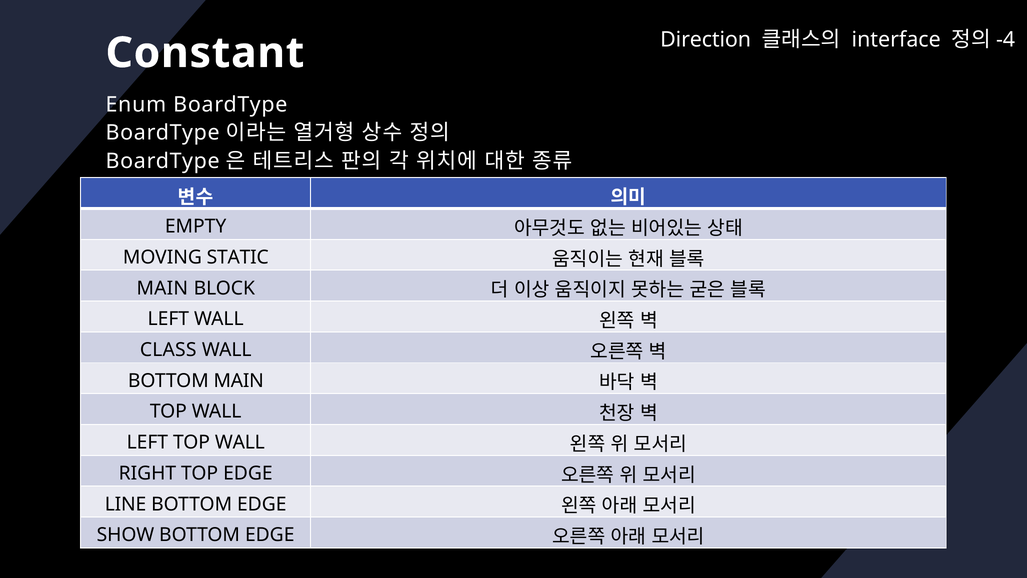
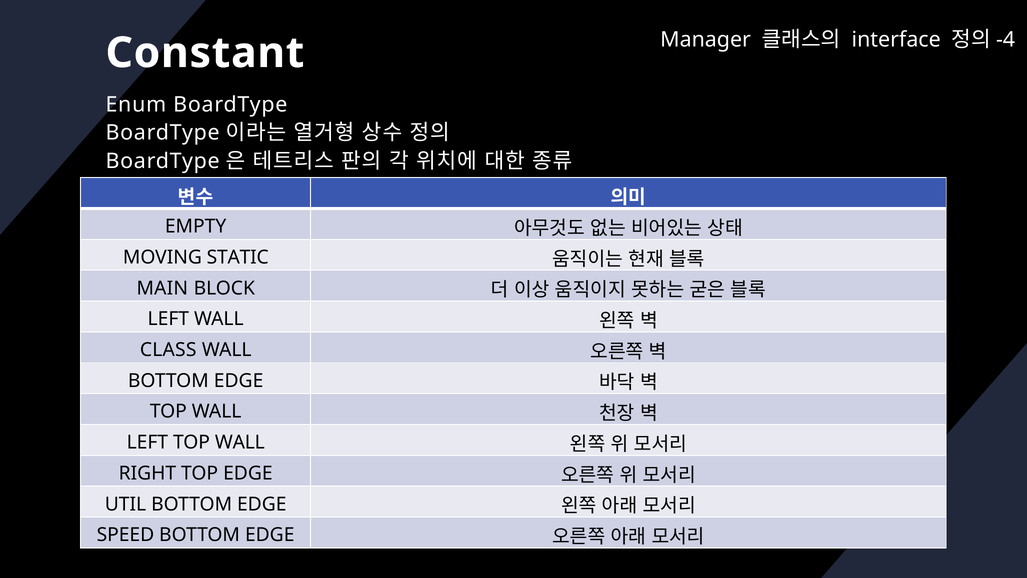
Direction: Direction -> Manager (706, 39)
MAIN: MAIN -> EDGE (239, 381)
LINE: LINE -> UTIL (125, 504)
SHOW: SHOW -> SPEED (125, 535)
